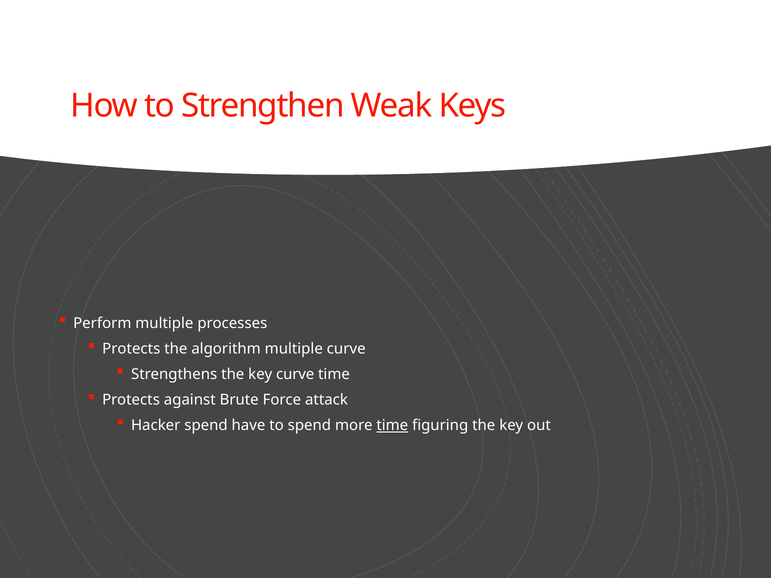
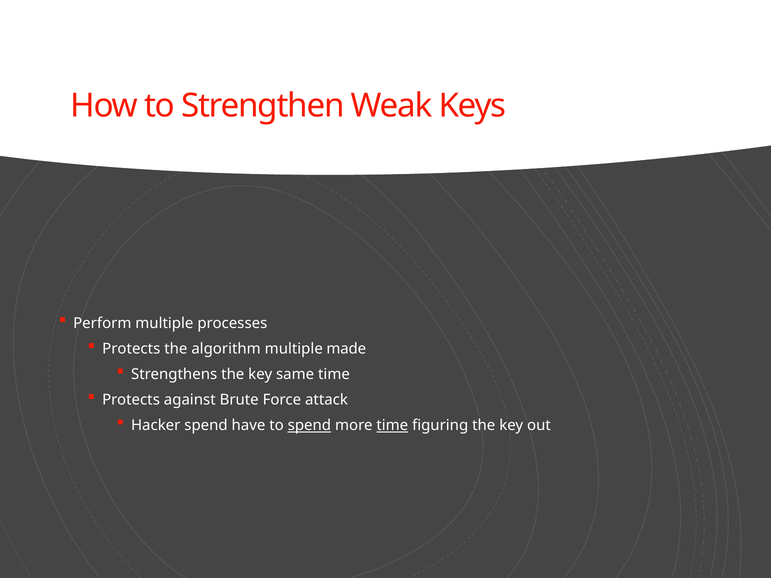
multiple curve: curve -> made (346, 349)
key curve: curve -> same (295, 374)
spend underline: none -> present (309, 426)
